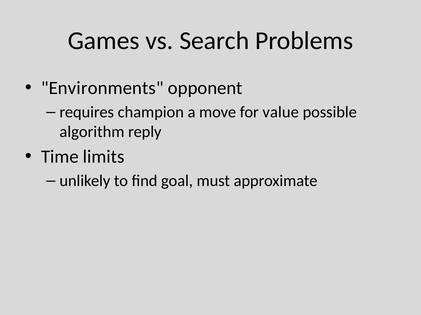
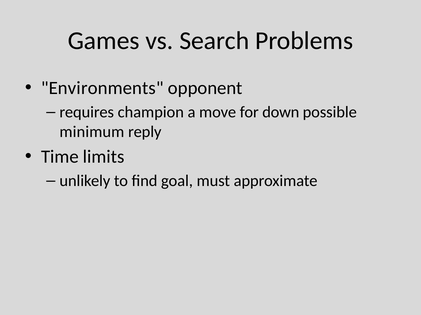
value: value -> down (281, 112)
algorithm: algorithm -> minimum (92, 132)
